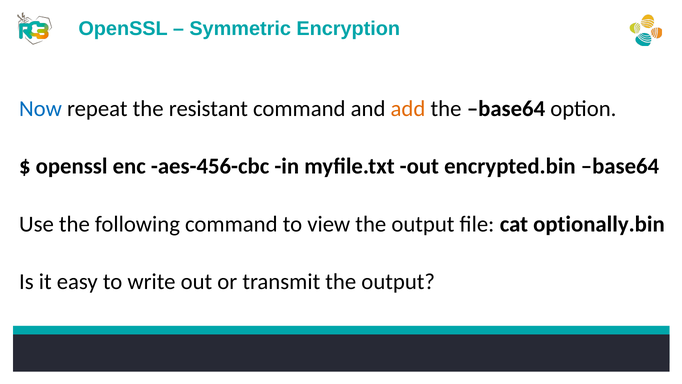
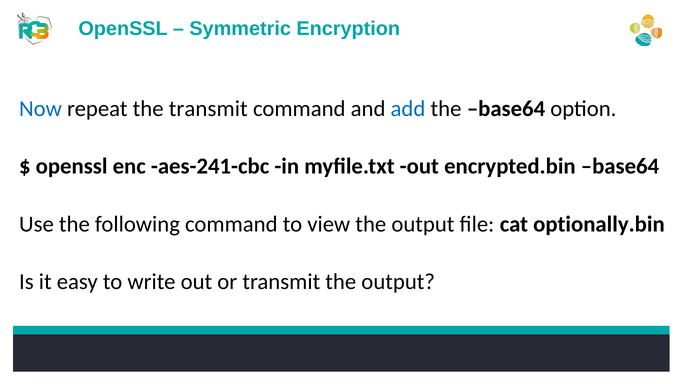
the resistant: resistant -> transmit (208, 109)
add colour: orange -> blue (408, 109)
aes-456-cbc: aes-456-cbc -> aes-241-cbc (210, 166)
